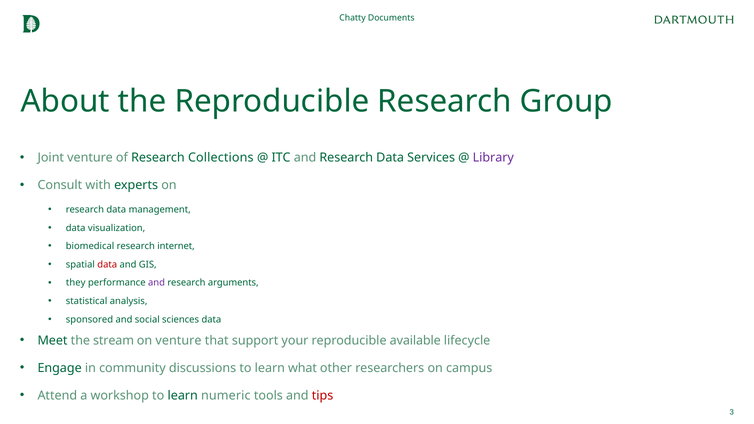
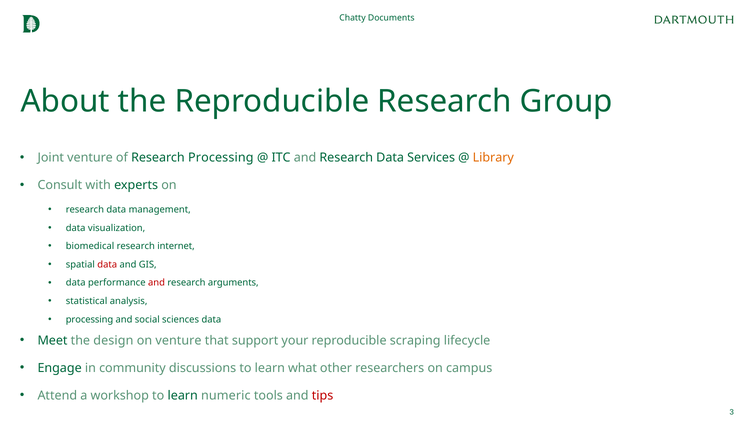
Research Collections: Collections -> Processing (221, 158)
Library colour: purple -> orange (493, 158)
they: they -> data (76, 283)
and colour: purple -> red (157, 283)
sponsored: sponsored -> processing (90, 320)
stream: stream -> design (113, 341)
available: available -> scraping (415, 341)
